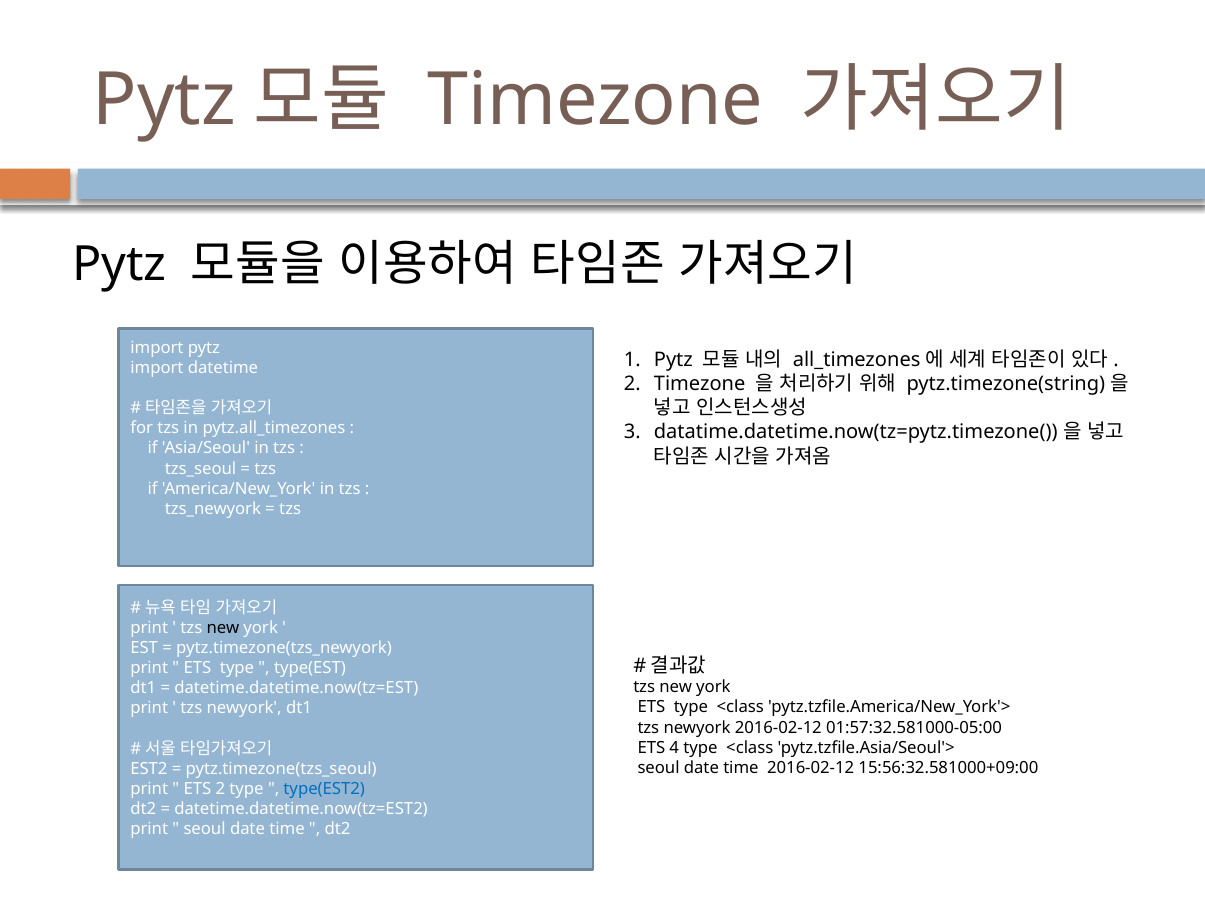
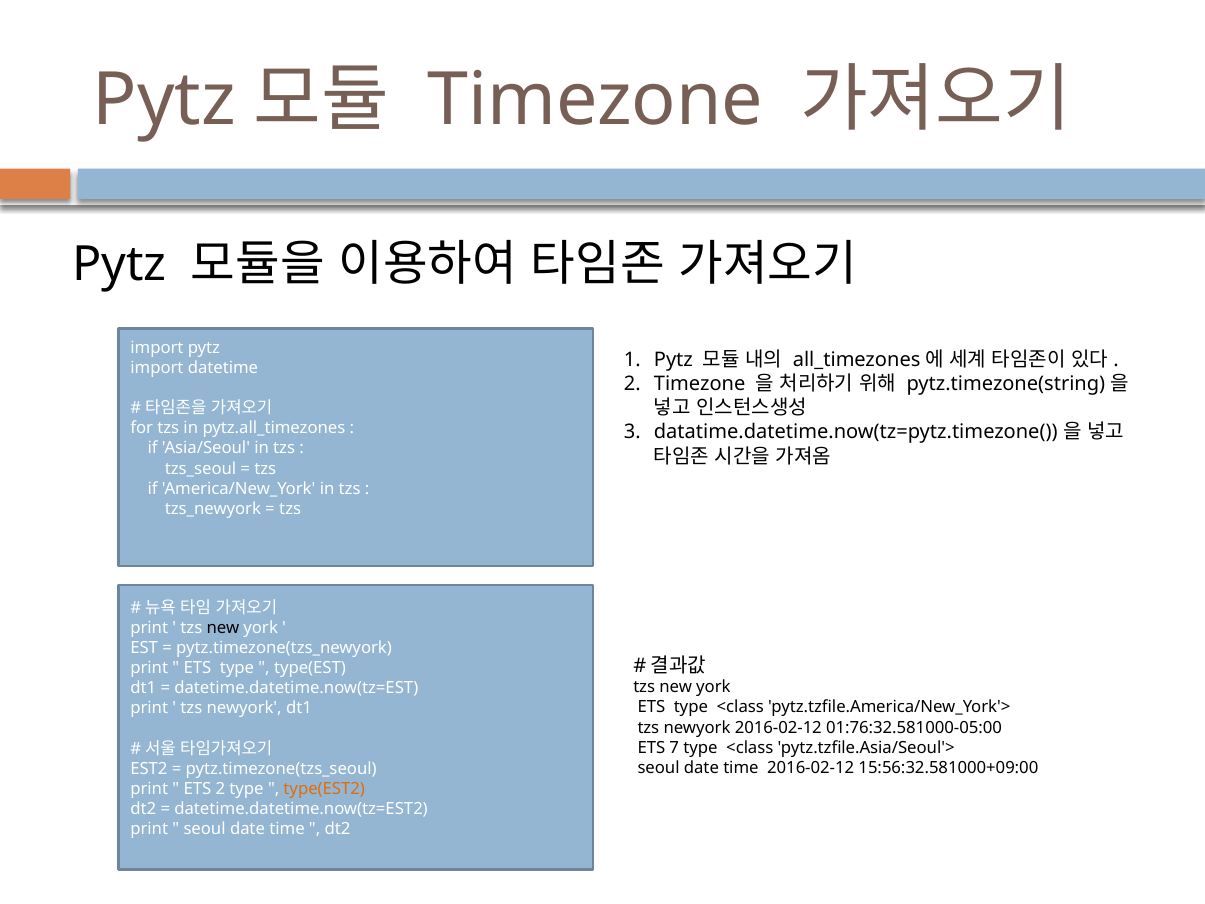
01:57:32.581000-05:00: 01:57:32.581000-05:00 -> 01:76:32.581000-05:00 (914, 727)
4: 4 -> 7 (674, 748)
type(EST2 colour: blue -> orange (324, 789)
